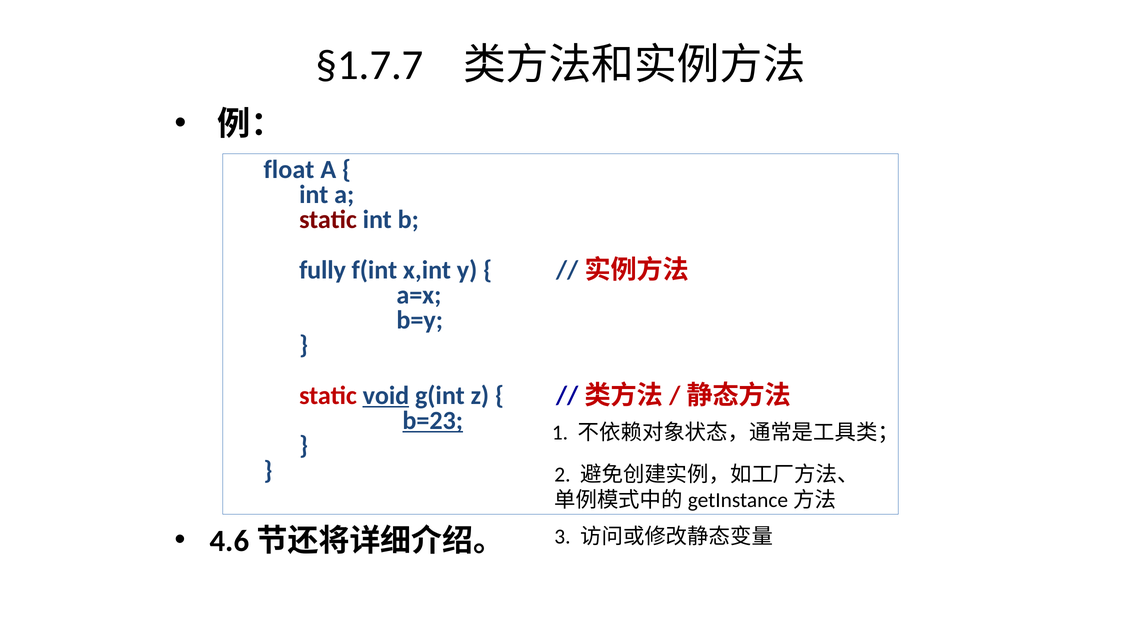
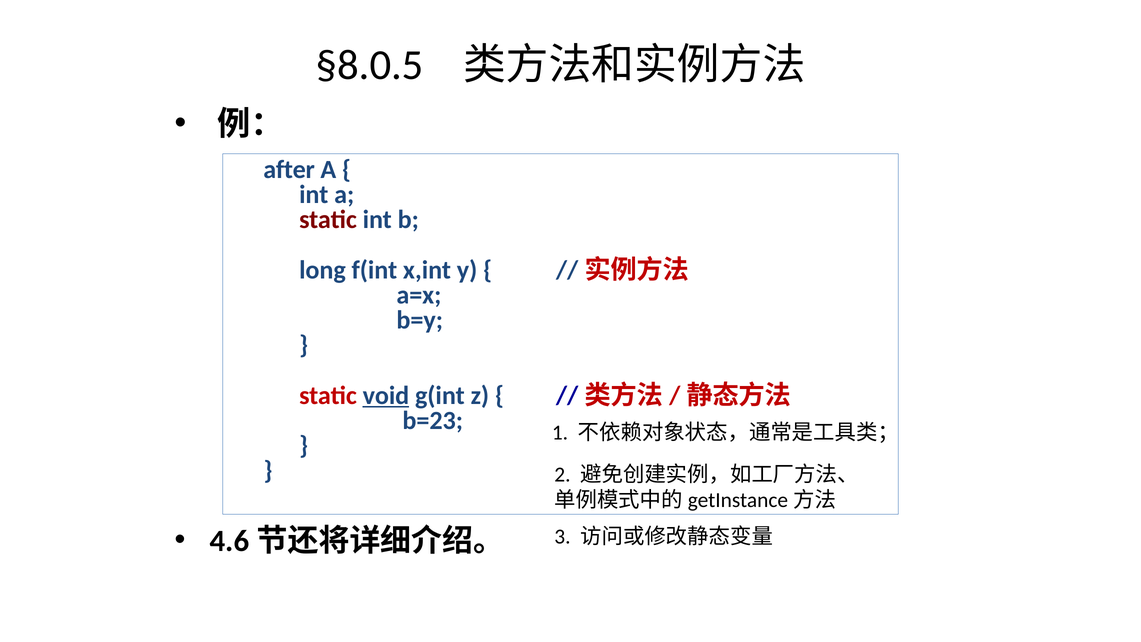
§1.7.7: §1.7.7 -> §8.0.5 (370, 65)
float: float -> after (289, 169)
fully: fully -> long (322, 270)
b=23 underline: present -> none (433, 420)
